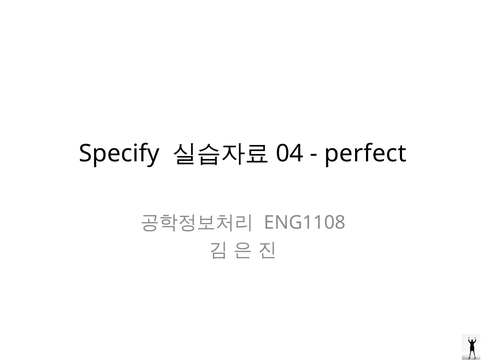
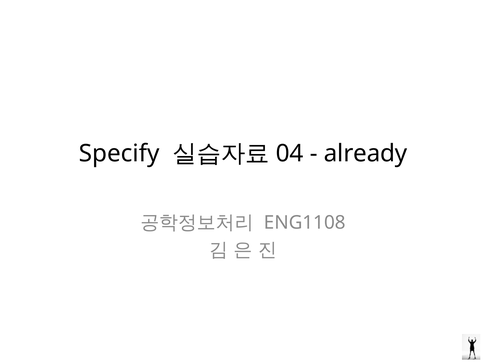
perfect: perfect -> already (366, 154)
